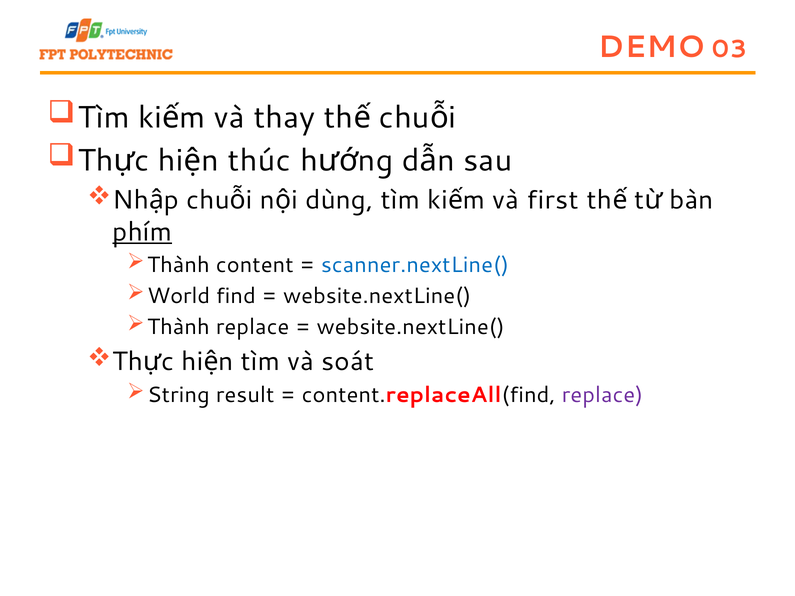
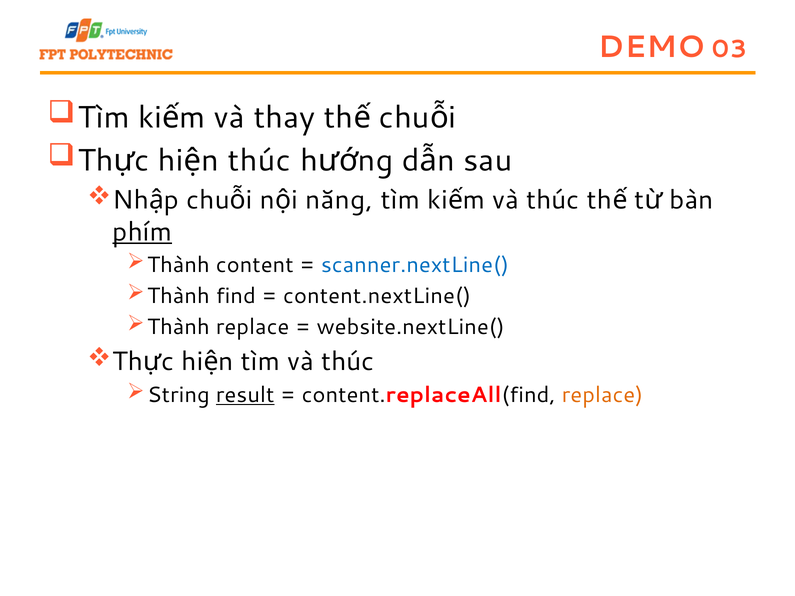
dùng: dùng -> năng (339, 200)
first: first -> thúc (553, 200)
World: World -> Thành (178, 296)
website.nextLine(: website.nextLine( -> content.nextLine( (377, 296)
tìm và soát: soát -> thúc (348, 362)
result underline: none -> present (245, 395)
replace colour: purple -> orange (602, 395)
